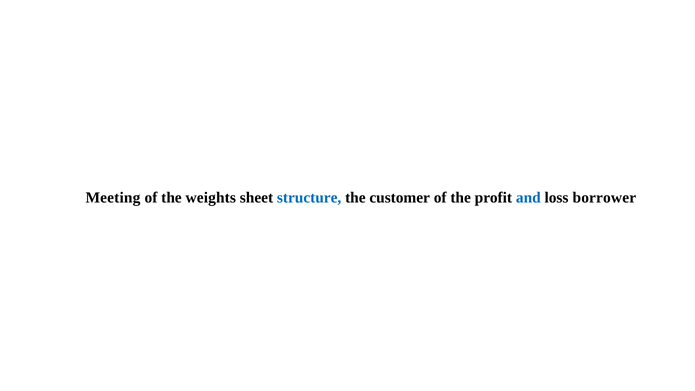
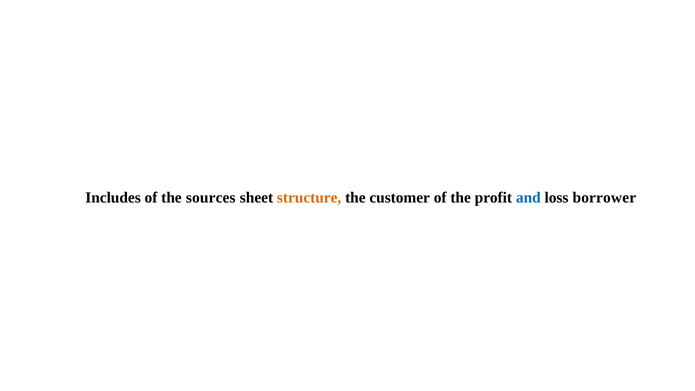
Meeting: Meeting -> Includes (113, 198)
weights: weights -> sources (211, 198)
structure colour: blue -> orange (309, 198)
